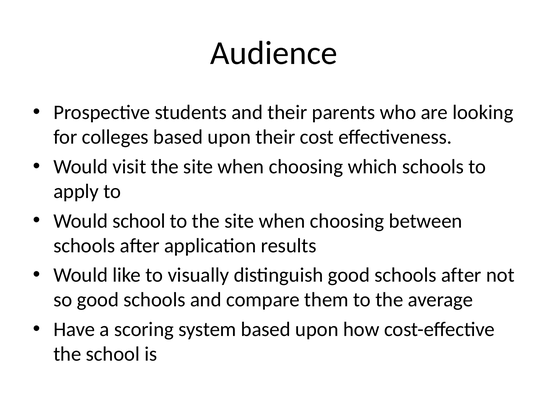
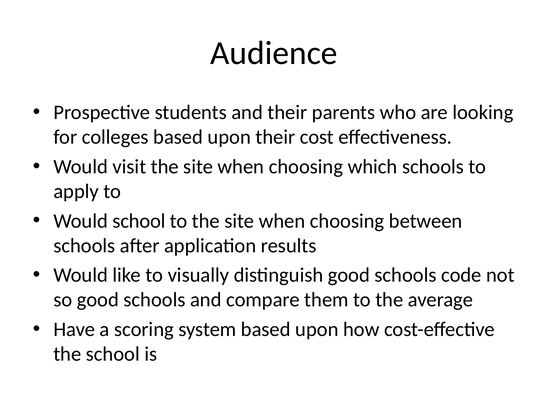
good schools after: after -> code (461, 275)
